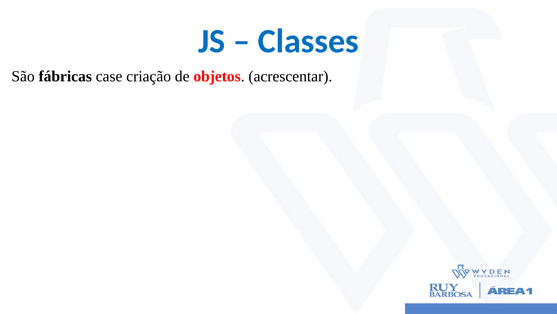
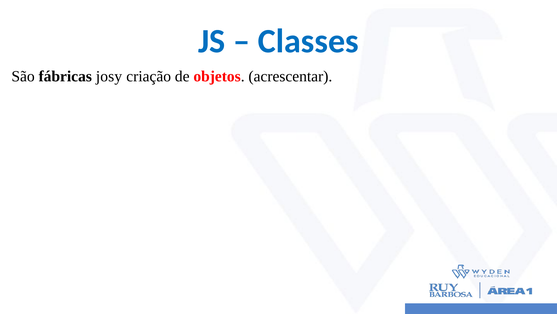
case: case -> josy (109, 76)
